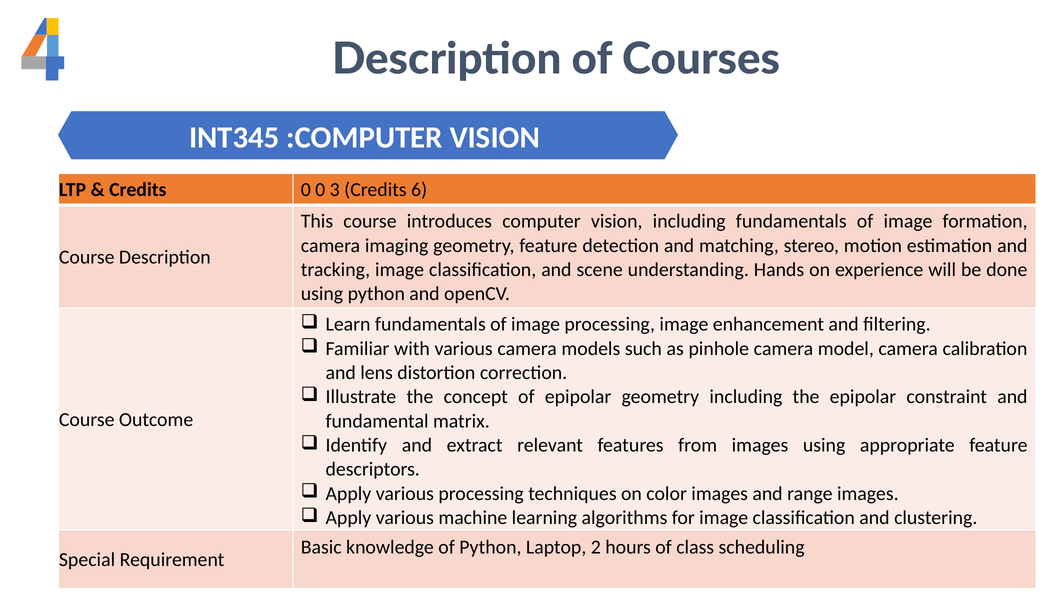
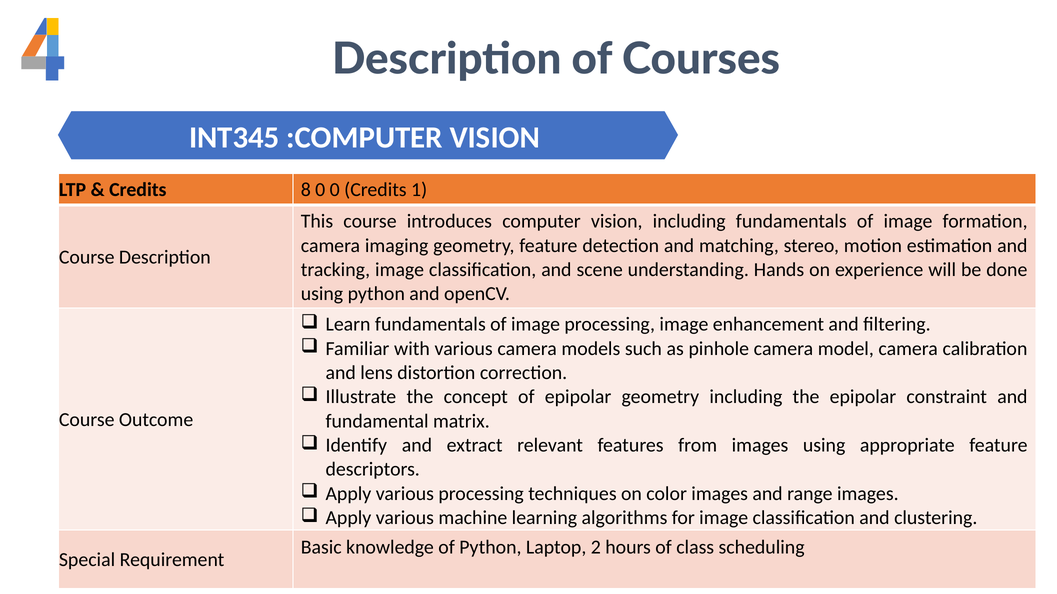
Credits 0: 0 -> 8 (306, 190)
0 3: 3 -> 0 (335, 190)
6: 6 -> 1 (419, 190)
